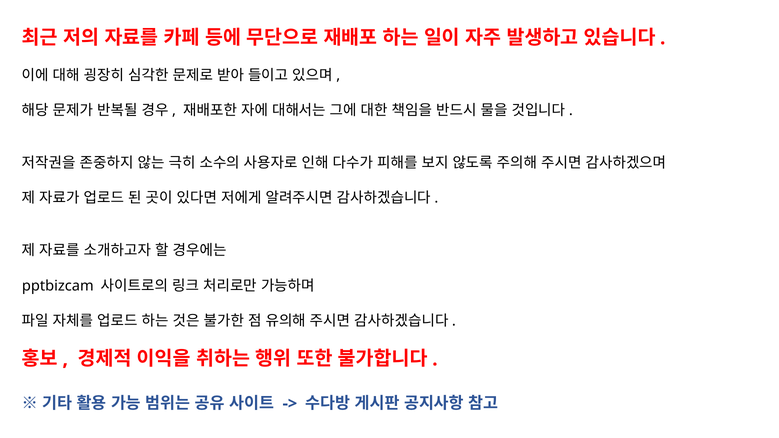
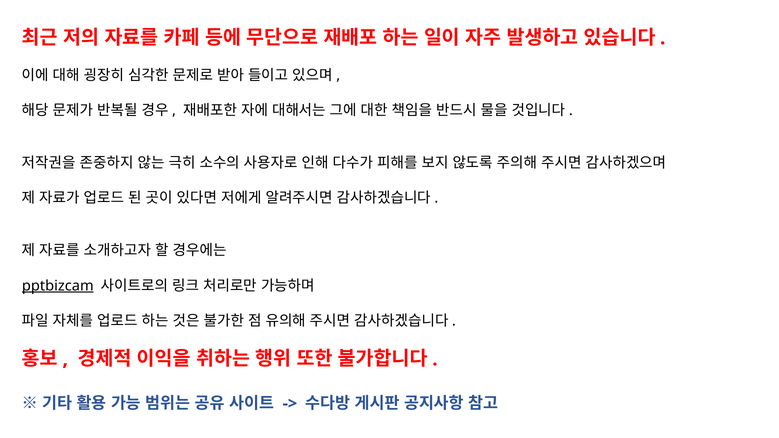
pptbizcam underline: none -> present (58, 286)
